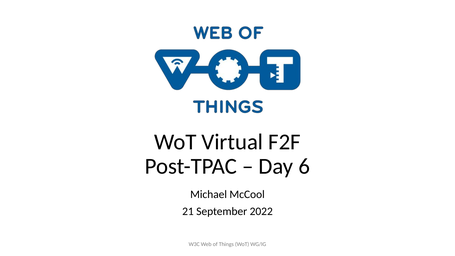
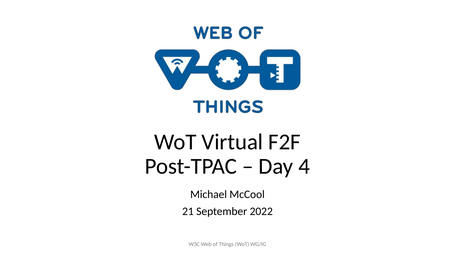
6: 6 -> 4 (304, 166)
